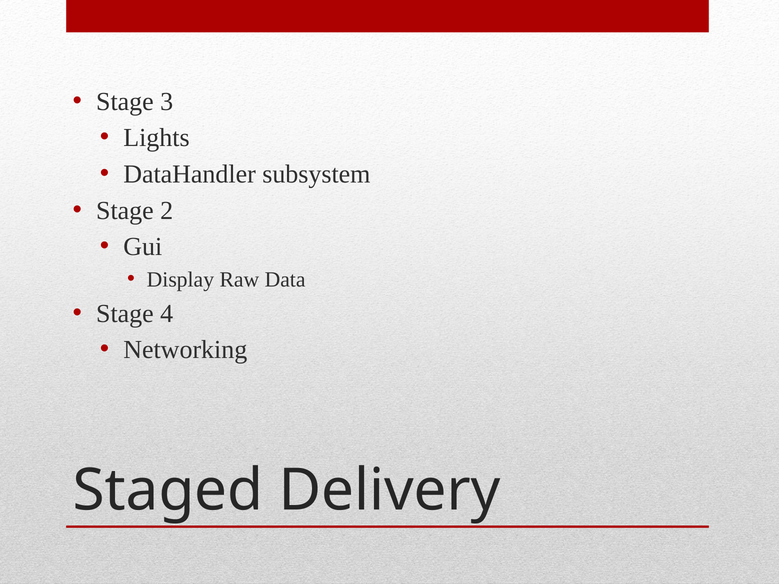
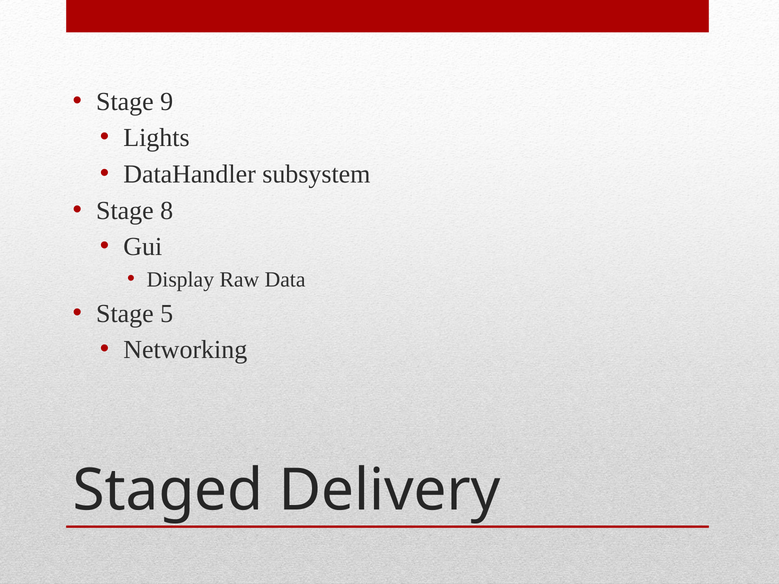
3: 3 -> 9 (167, 102)
2: 2 -> 8 (167, 211)
4: 4 -> 5 (167, 314)
